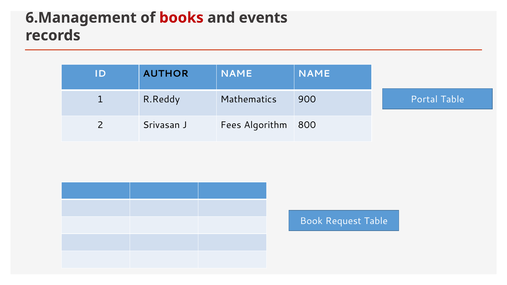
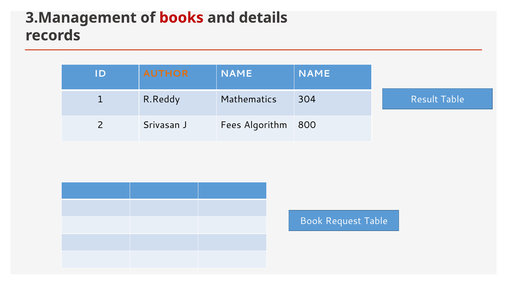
6.Management: 6.Management -> 3.Management (81, 18)
events: events -> details (263, 18)
AUTHOR colour: black -> orange (166, 74)
900: 900 -> 304 (307, 99)
Portal: Portal -> Result (424, 99)
